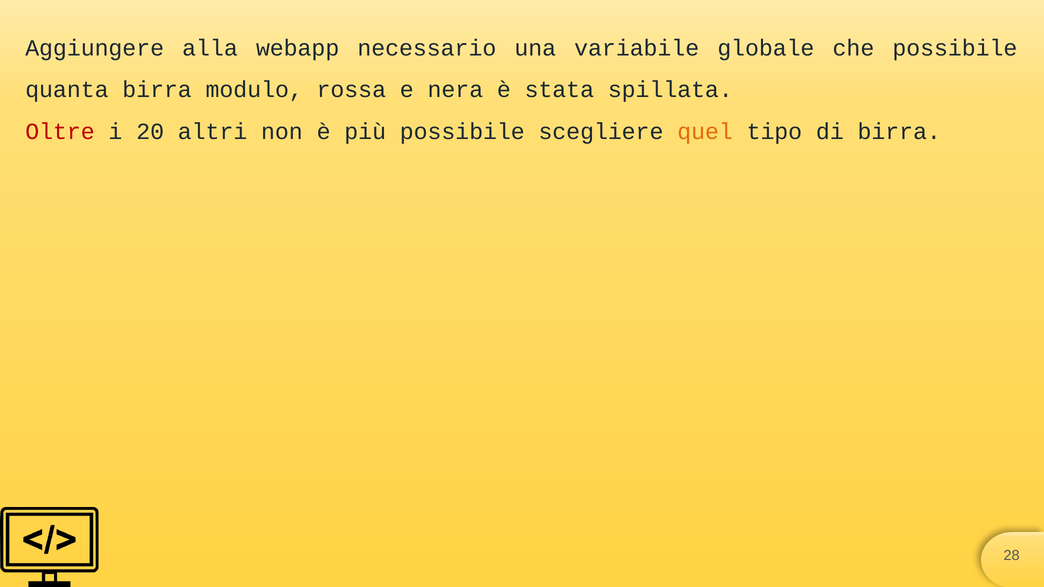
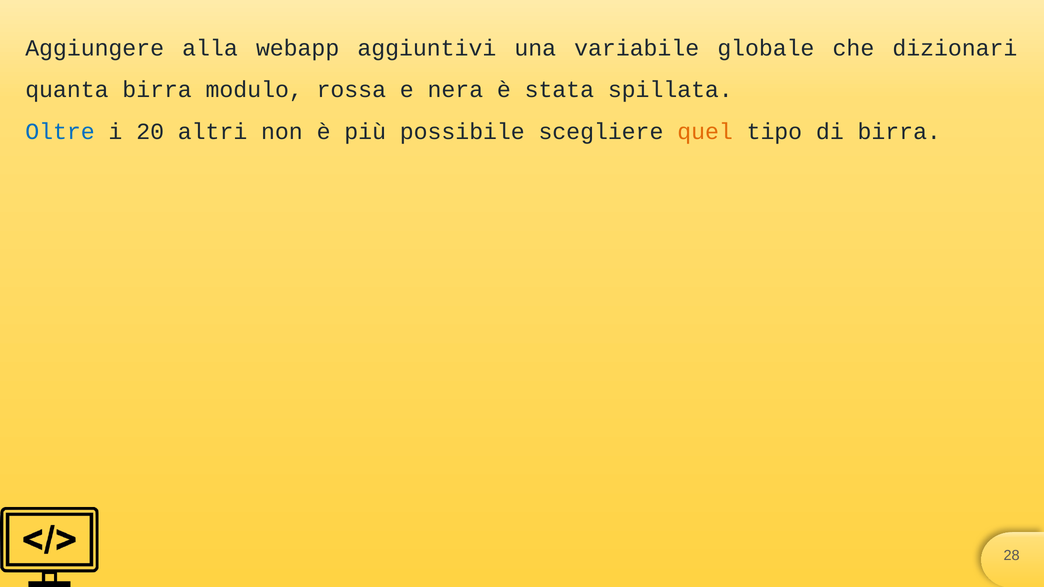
necessario: necessario -> aggiuntivi (427, 48)
che possibile: possibile -> dizionari (955, 48)
Oltre colour: red -> blue (60, 131)
